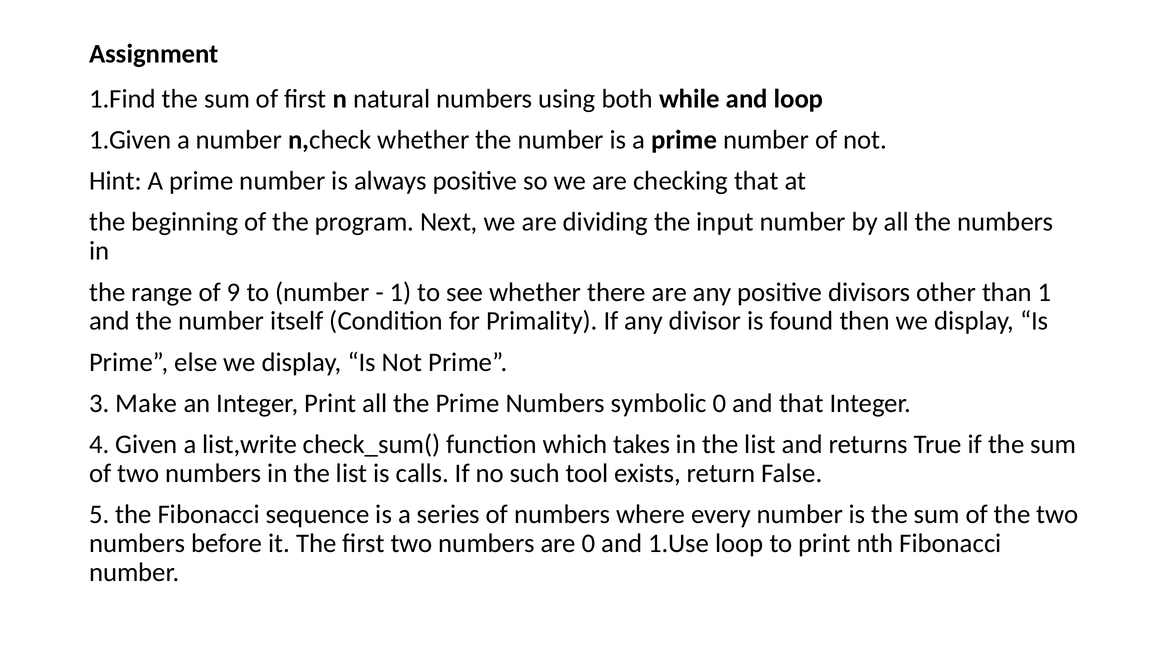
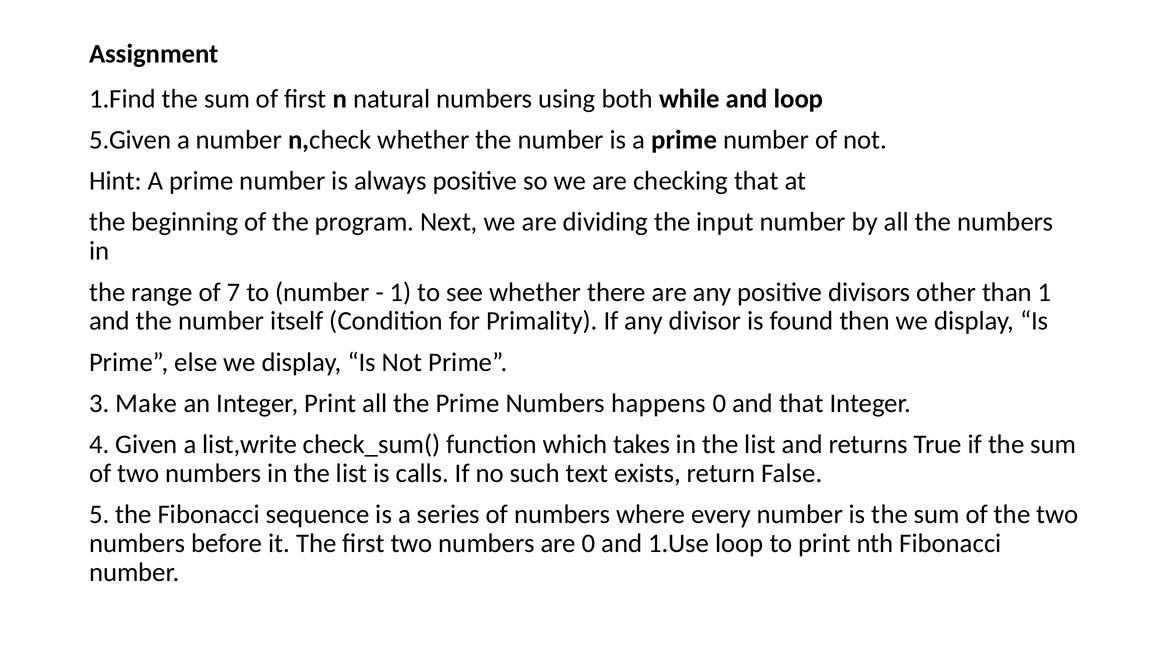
1.Given: 1.Given -> 5.Given (130, 140)
9: 9 -> 7 (234, 292)
symbolic: symbolic -> happens (659, 403)
tool: tool -> text (587, 473)
